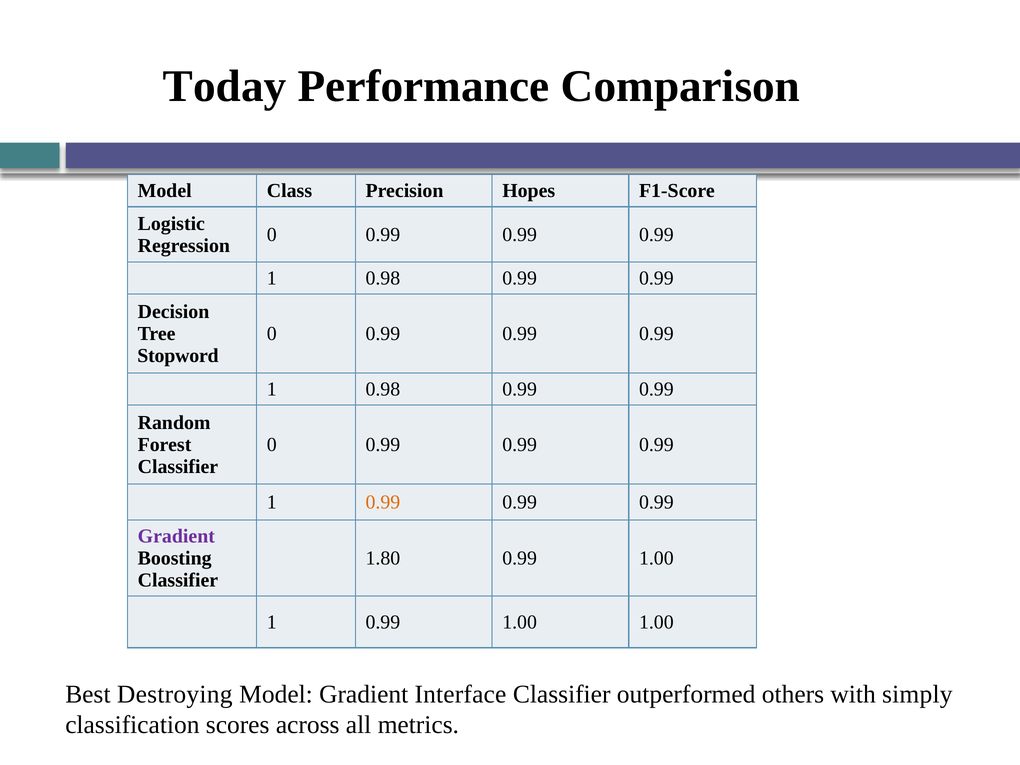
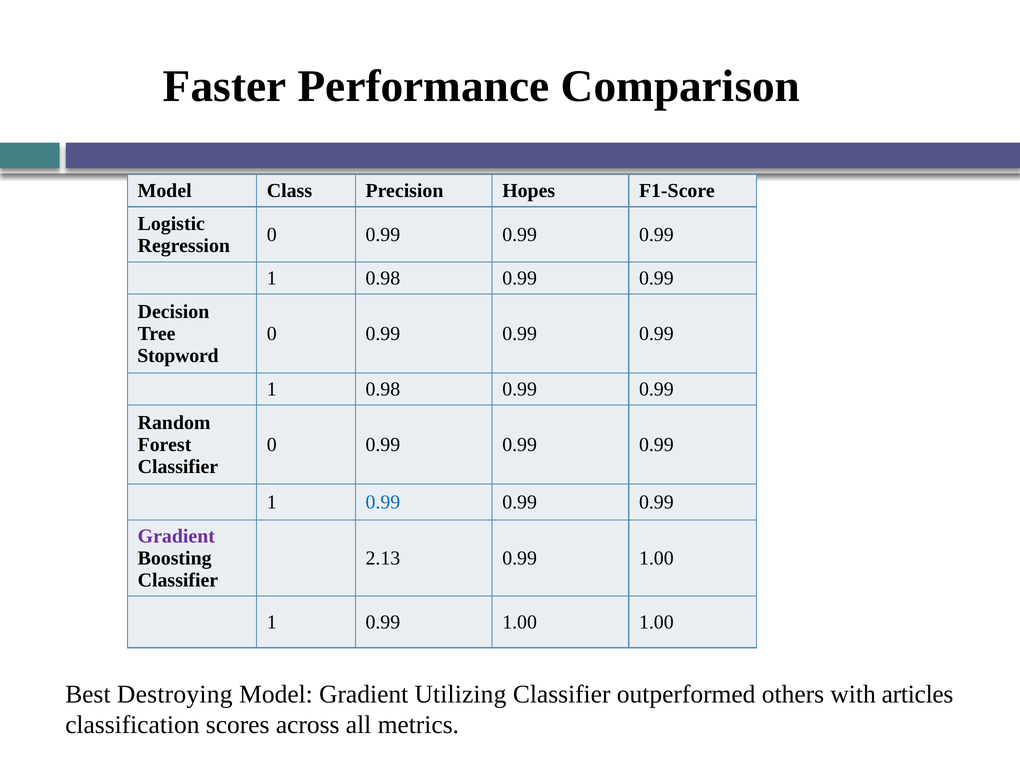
Today: Today -> Faster (225, 86)
0.99 colour: orange -> blue (383, 502)
1.80: 1.80 -> 2.13 (383, 558)
Interface: Interface -> Utilizing (460, 694)
simply: simply -> articles (918, 694)
